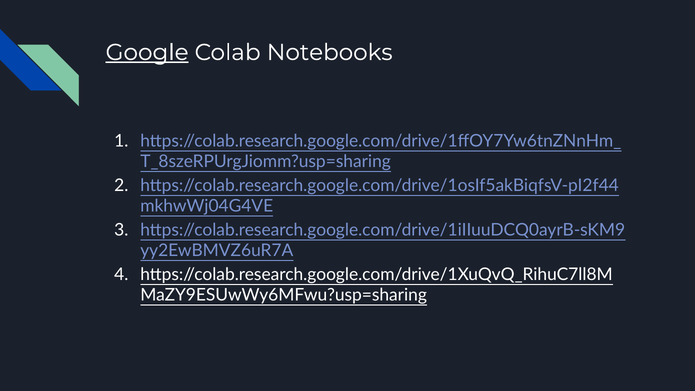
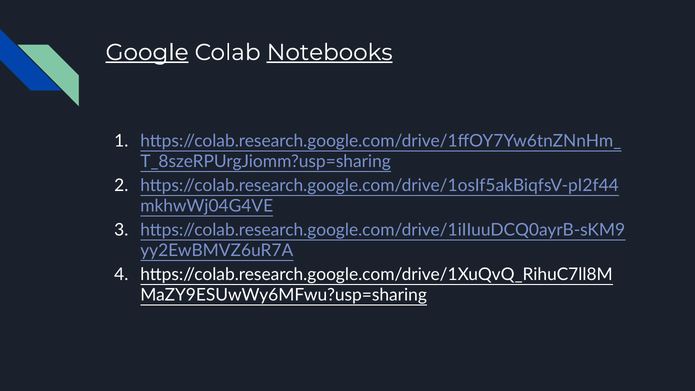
Notebooks underline: none -> present (330, 52)
